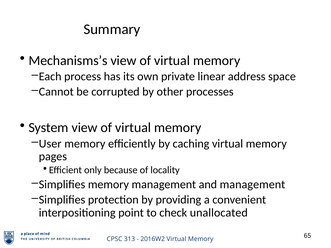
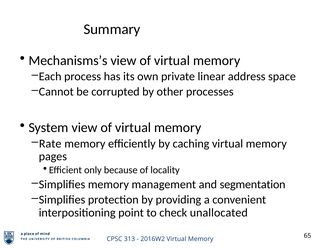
User: User -> Rate (50, 144)
and management: management -> segmentation (253, 185)
